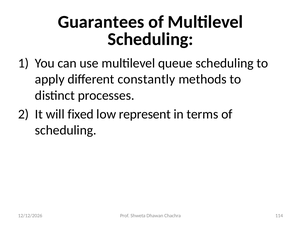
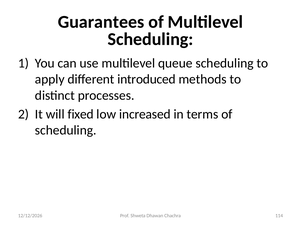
constantly: constantly -> introduced (147, 79)
represent: represent -> increased (145, 114)
